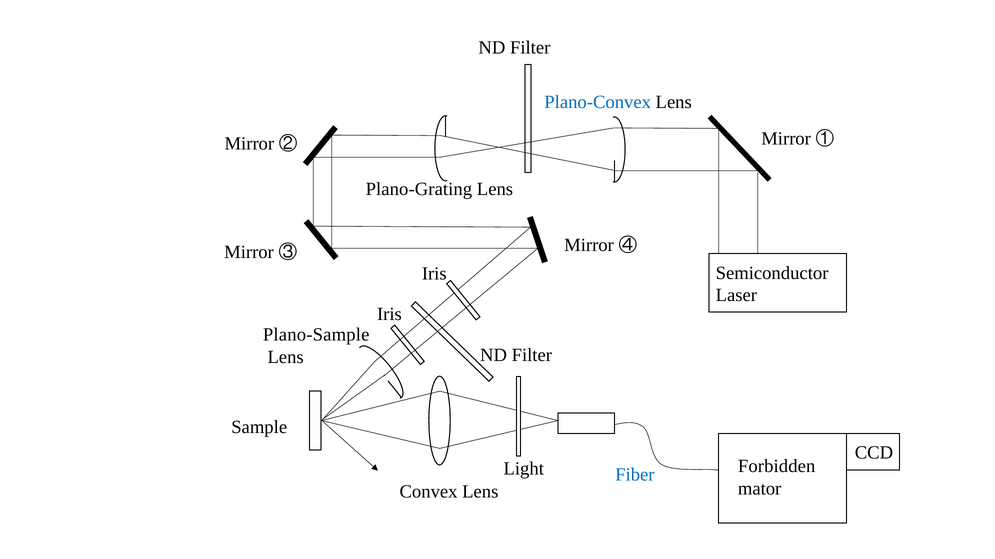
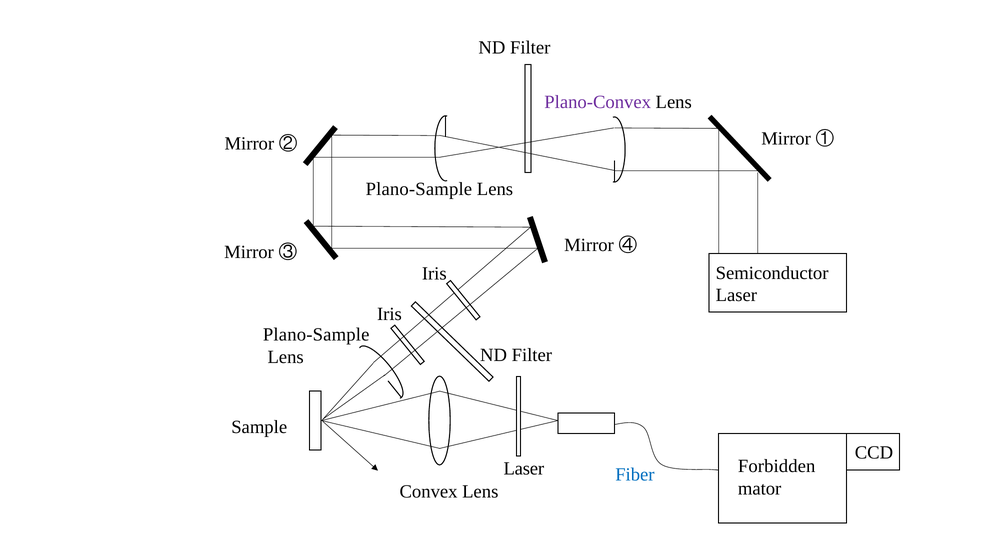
Plano-Convex colour: blue -> purple (598, 102)
Plano-Grating: Plano-Grating -> Plano-Sample (419, 189)
Light: Light -> Laser (524, 469)
